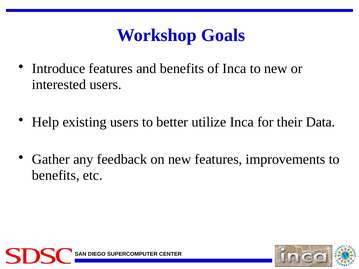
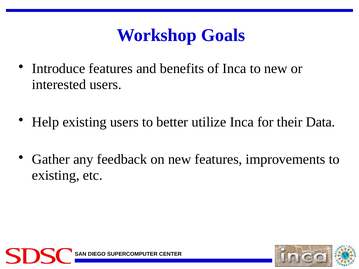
benefits: benefits -> existing (56, 175)
